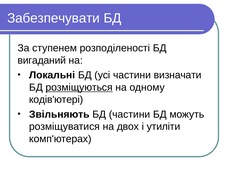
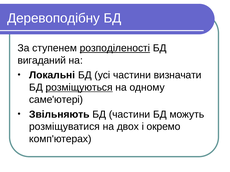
Забезпечувати: Забезпечувати -> Деревоподібну (53, 18)
розподіленості underline: none -> present (115, 48)
кодів'ютері: кодів'ютері -> саме'ютері (56, 100)
утиліти: утиліти -> окремо (163, 127)
